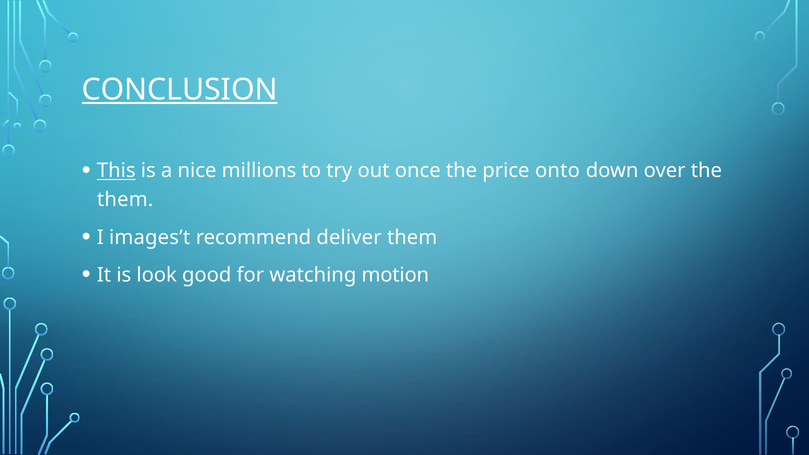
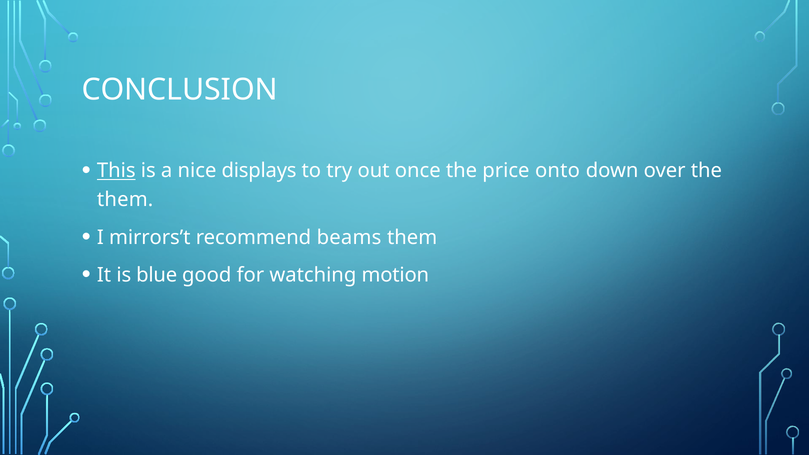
CONCLUSION underline: present -> none (180, 90)
millions: millions -> displays (259, 171)
images’t: images’t -> mirrors’t (150, 237)
deliver: deliver -> beams (349, 237)
look: look -> blue (157, 275)
